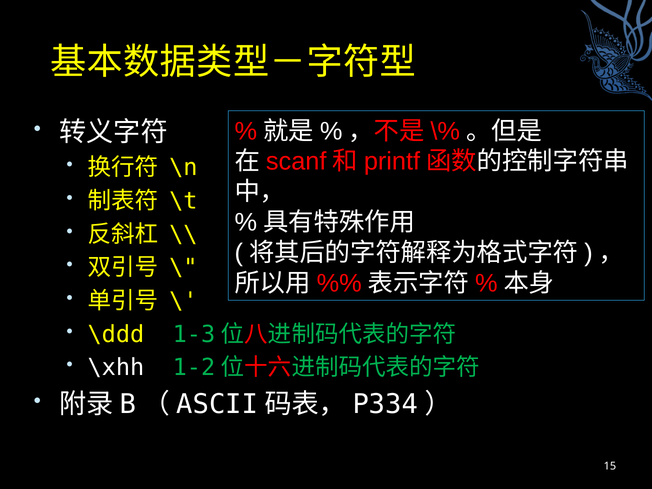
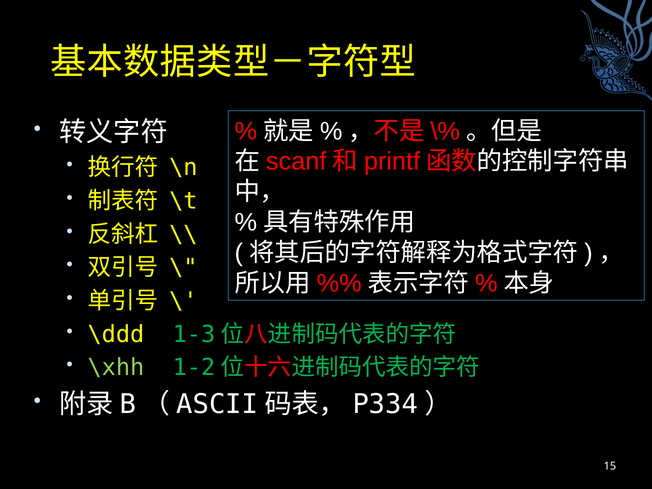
\xhh colour: white -> light green (116, 368)
